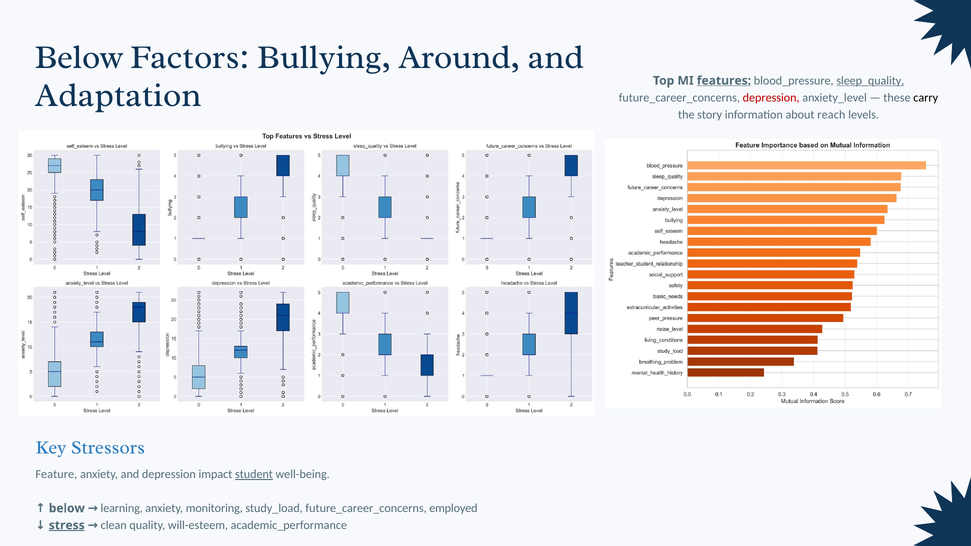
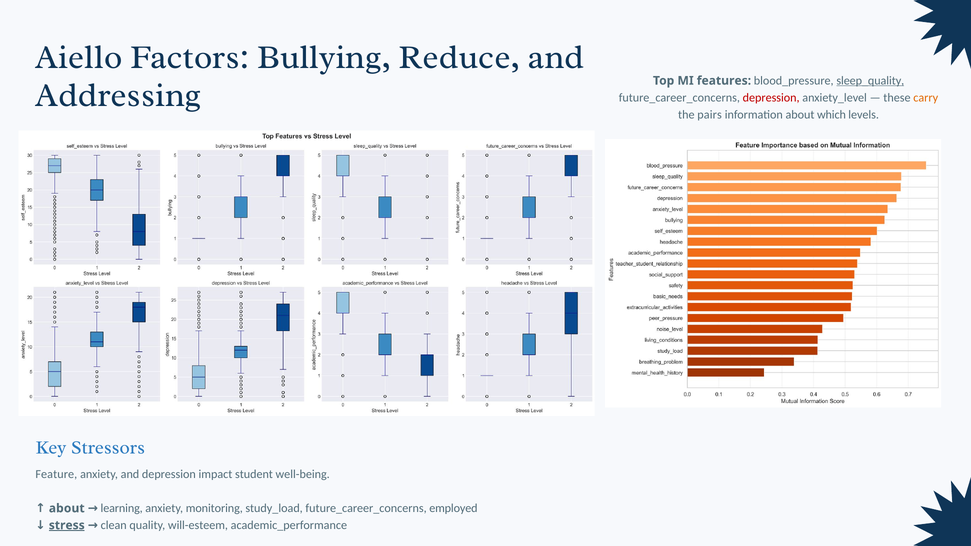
Below: Below -> Aiello (79, 57)
Around: Around -> Reduce (459, 57)
features underline: present -> none (724, 81)
Adaptation: Adaptation -> Addressing (118, 95)
carry colour: black -> orange (926, 98)
story: story -> pairs (710, 115)
reach: reach -> which (831, 115)
student underline: present -> none (254, 474)
below: below -> about (67, 508)
